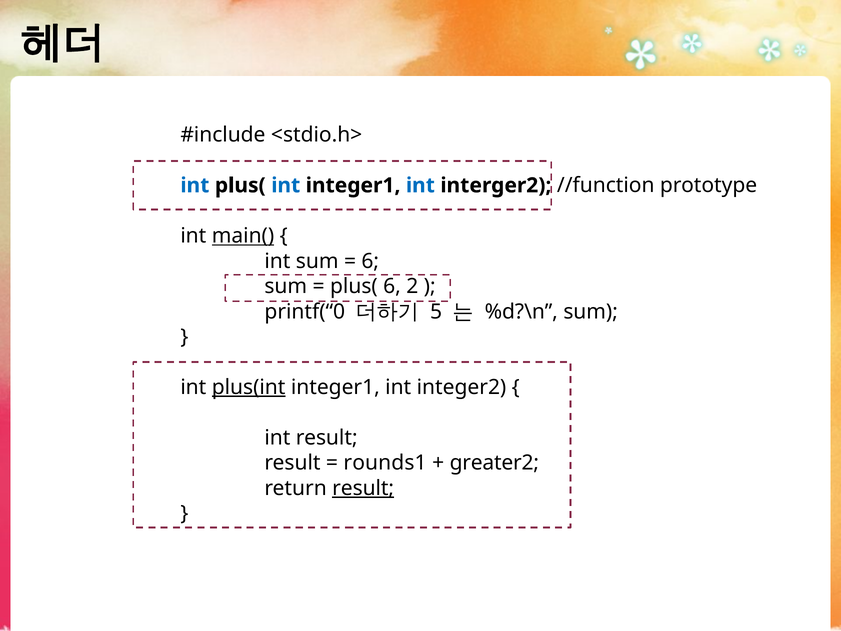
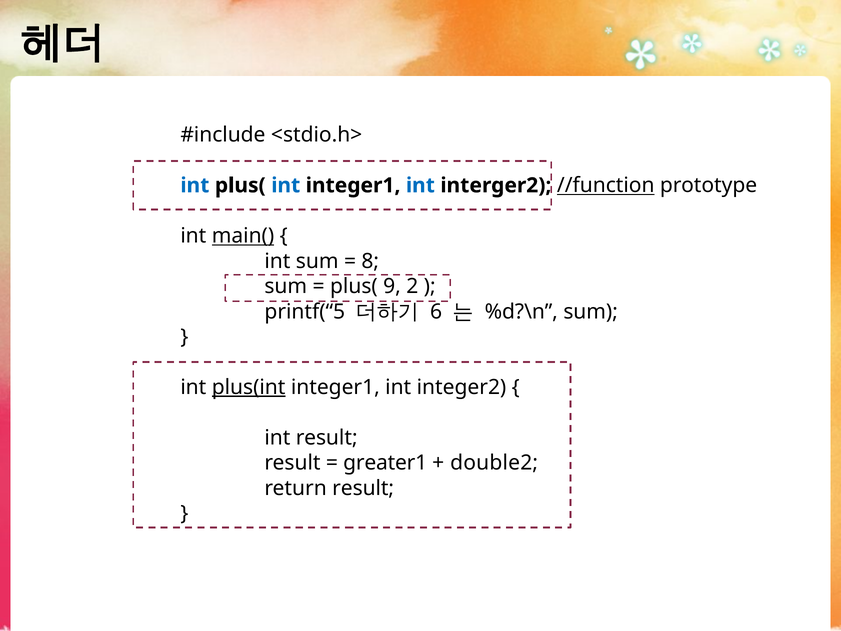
//function underline: none -> present (606, 185)
6: 6 -> 8 (370, 261)
plus( 6: 6 -> 9 (392, 286)
printf(“0: printf(“0 -> printf(“5 (305, 311)
5: 5 -> 6 (436, 311)
rounds1: rounds1 -> greater1 (385, 463)
greater2: greater2 -> double2 (494, 463)
result underline: present -> none (363, 488)
